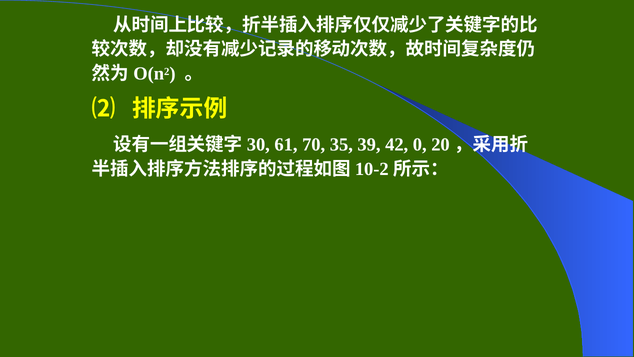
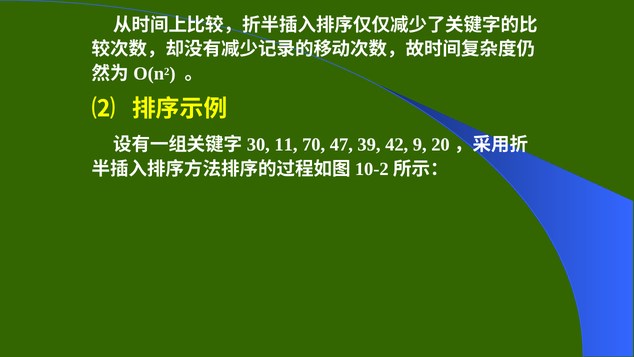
61: 61 -> 11 (286, 145)
35: 35 -> 47 (341, 145)
0: 0 -> 9 (420, 145)
